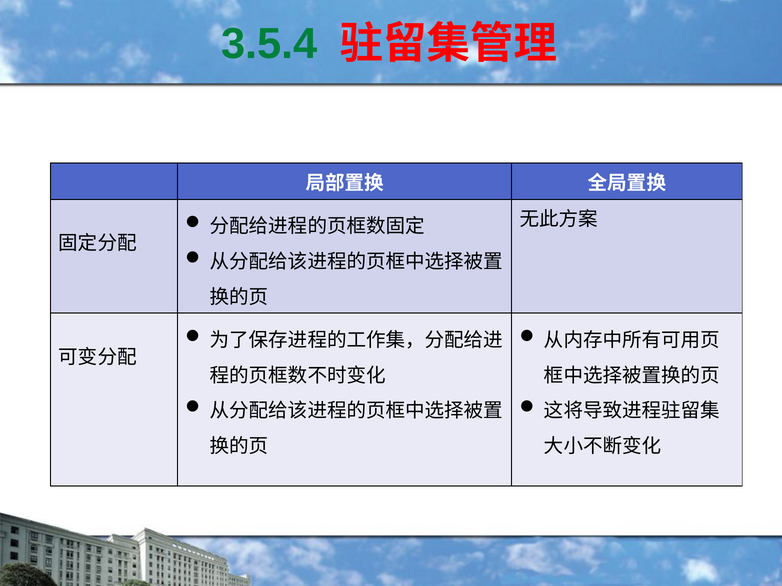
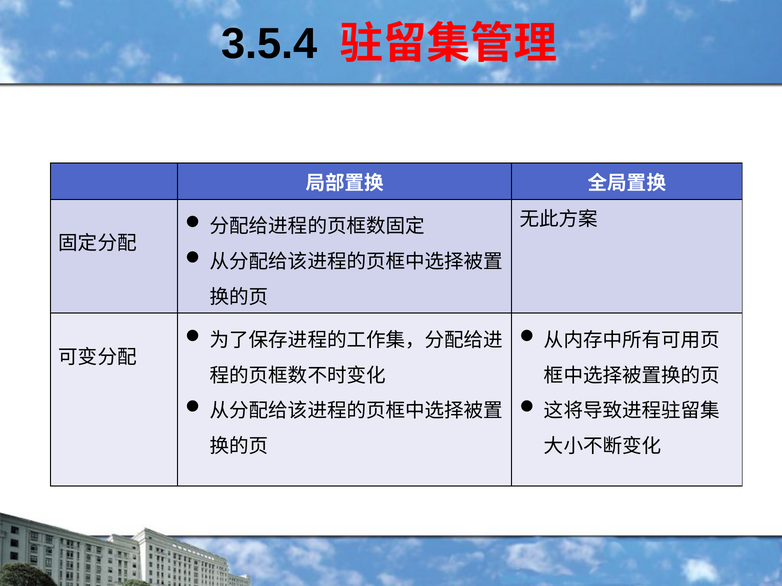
3.5.4 colour: green -> black (269, 44)
